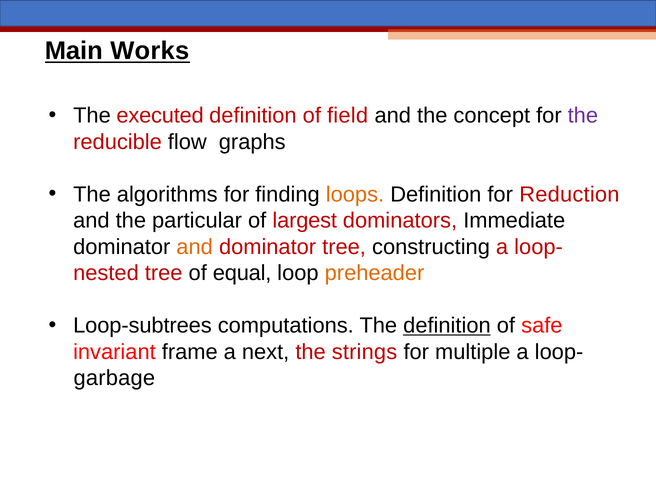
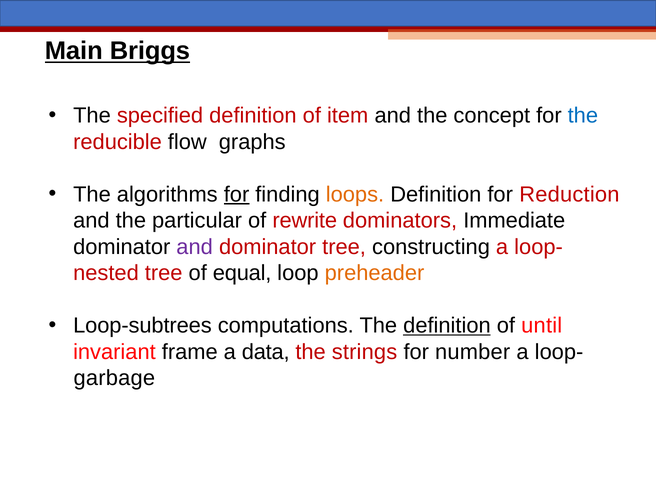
Works: Works -> Briggs (150, 51)
executed: executed -> specified (160, 116)
field: field -> item (348, 116)
the colour: purple -> blue (583, 116)
for underline: none -> present (237, 194)
largest: largest -> rewrite (305, 221)
and colour: orange -> purple (195, 247)
safe: safe -> until (542, 326)
next: next -> data (266, 352)
multiple: multiple -> number (473, 352)
